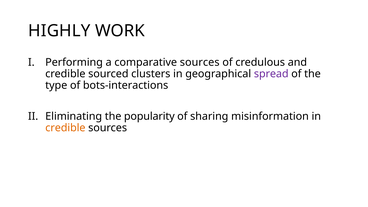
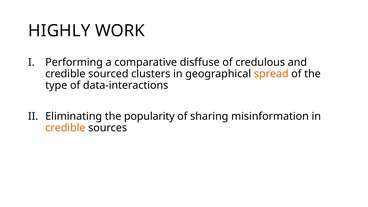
comparative sources: sources -> disffuse (200, 62)
spread colour: purple -> orange (271, 74)
bots-interactions: bots-interactions -> data-interactions (126, 85)
